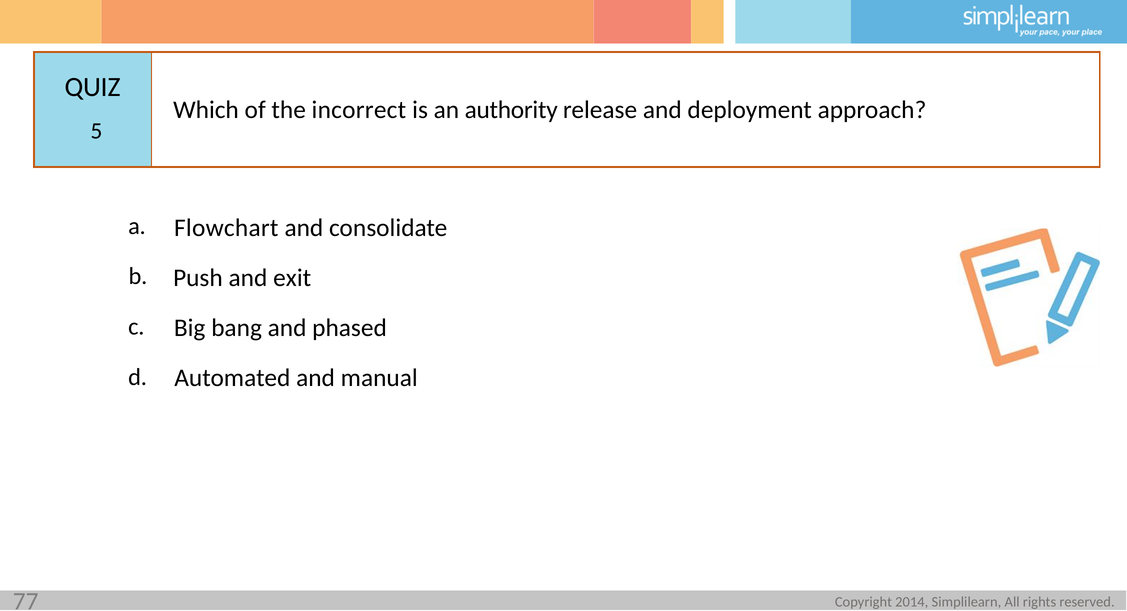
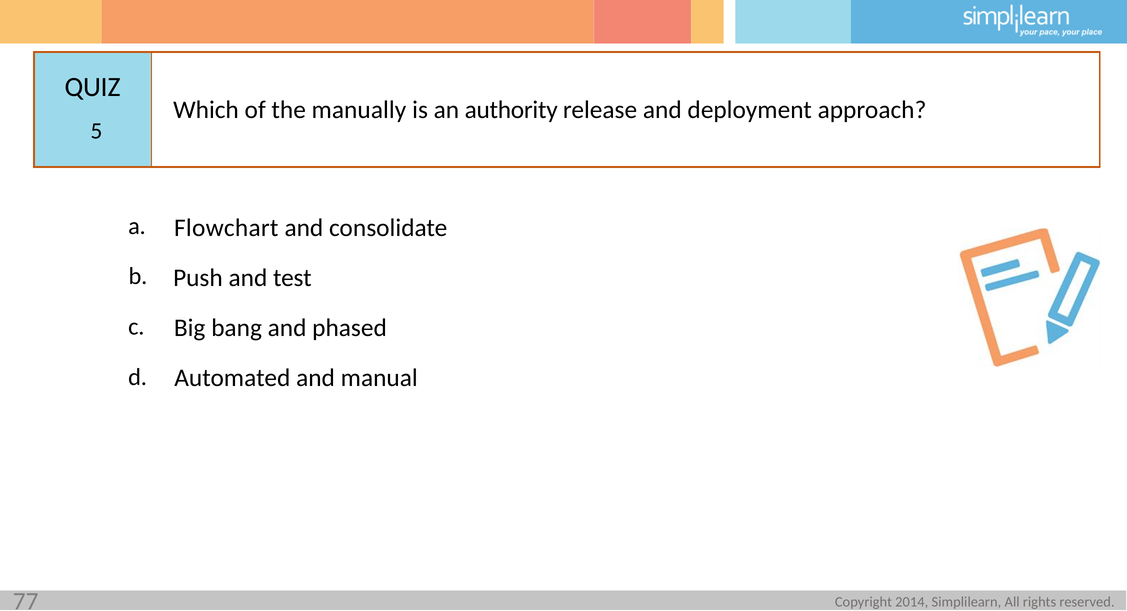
incorrect: incorrect -> manually (359, 110)
exit: exit -> test (292, 278)
